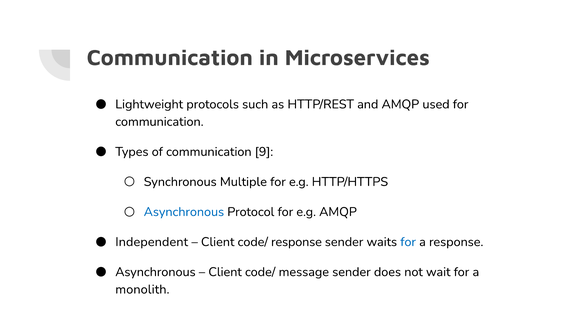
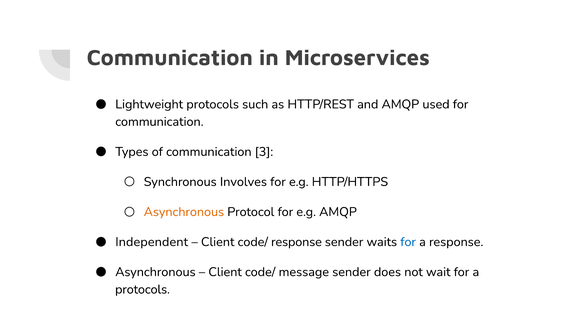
9: 9 -> 3 (264, 152)
Multiple: Multiple -> Involves (243, 182)
Asynchronous colour: blue -> orange (184, 212)
monolith: monolith -> protocols (142, 289)
